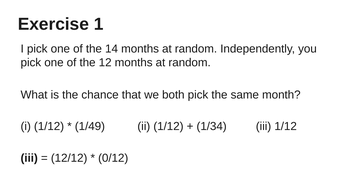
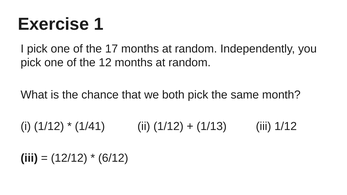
14: 14 -> 17 (112, 49)
1/49: 1/49 -> 1/41 (90, 126)
1/34: 1/34 -> 1/13 (212, 126)
0/12: 0/12 -> 6/12 (113, 158)
